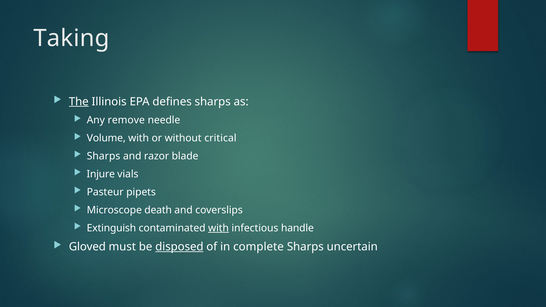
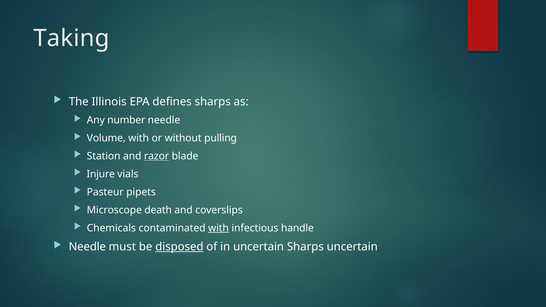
The underline: present -> none (79, 102)
remove: remove -> number (126, 120)
critical: critical -> pulling (221, 138)
Sharps: Sharps -> Station (104, 156)
razor underline: none -> present (157, 156)
Extinguish: Extinguish -> Chemicals (111, 228)
Gloved: Gloved -> Needle (87, 247)
in complete: complete -> uncertain (259, 247)
